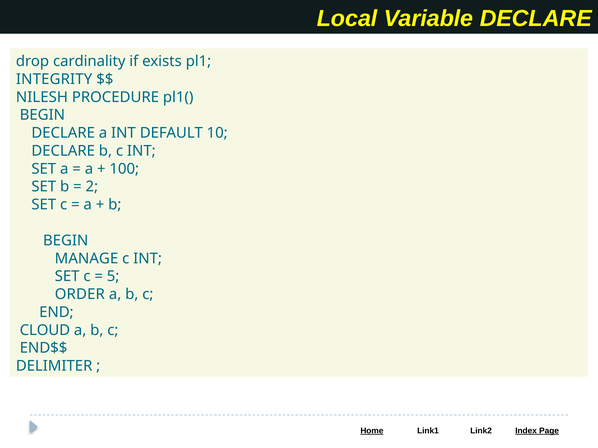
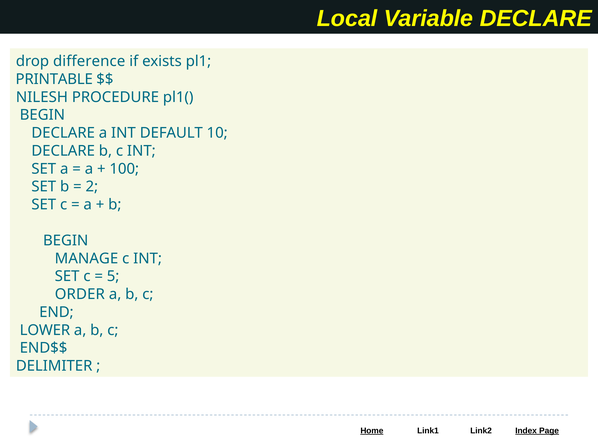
cardinality: cardinality -> difference (89, 61)
INTEGRITY: INTEGRITY -> PRINTABLE (54, 79)
CLOUD: CLOUD -> LOWER (45, 330)
